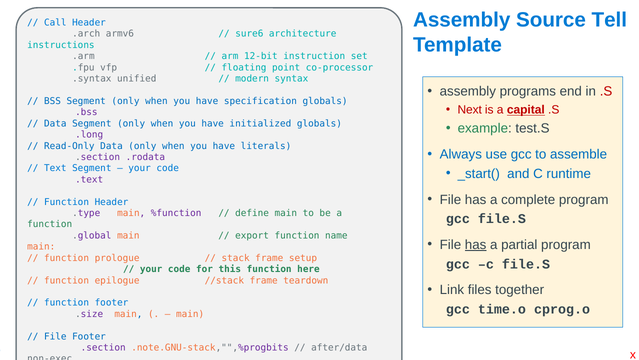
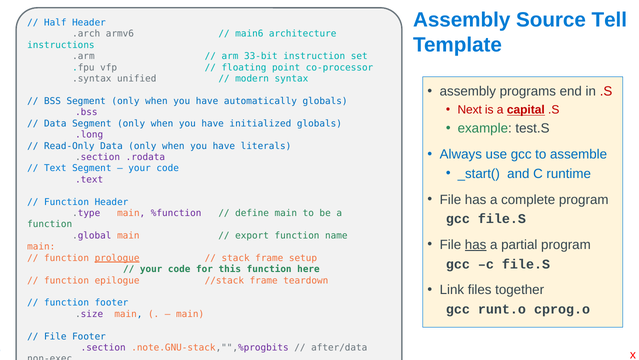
Call: Call -> Half (55, 23)
sure6: sure6 -> main6 (249, 34)
12-bit: 12-bit -> 33-bit (261, 56)
specification: specification -> automatically (260, 101)
prologue underline: none -> present (117, 258)
time.o: time.o -> runt.o (502, 309)
